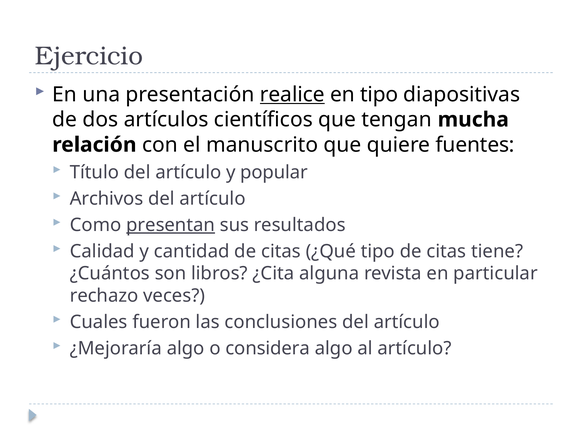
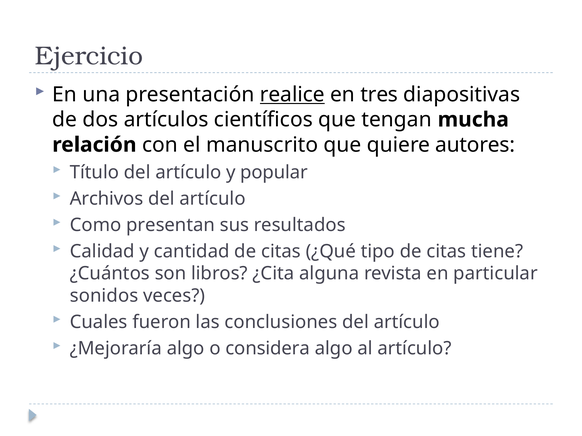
en tipo: tipo -> tres (379, 95)
fuentes: fuentes -> autores (475, 145)
presentan underline: present -> none (171, 225)
rechazo: rechazo -> sonidos (104, 296)
